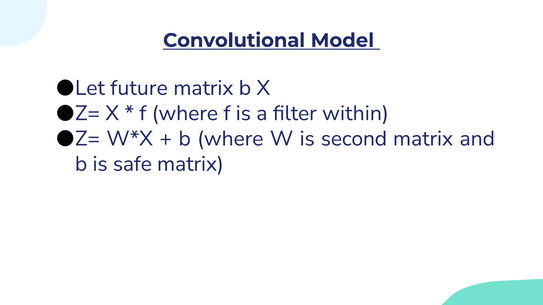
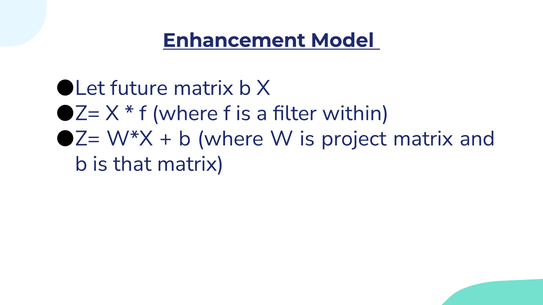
Convolutional: Convolutional -> Enhancement (234, 40)
second: second -> project (354, 139)
safe: safe -> that (132, 164)
